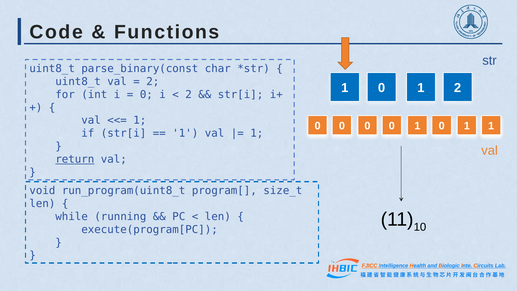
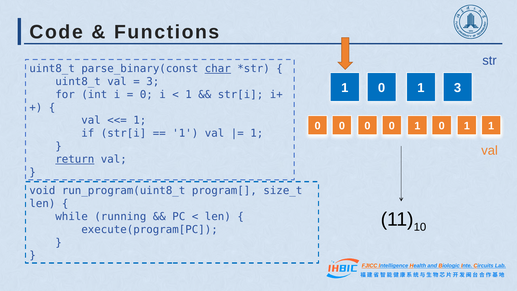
char underline: none -> present (218, 69)
2: 2 -> 3 (153, 82)
1 2: 2 -> 3 (458, 88)
2: 2 -> 1 (189, 94)
